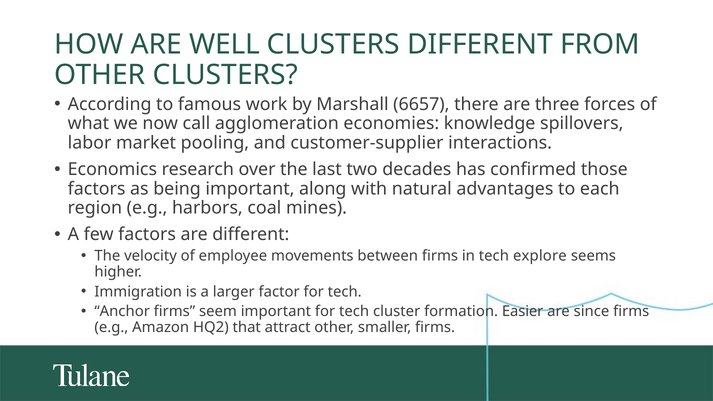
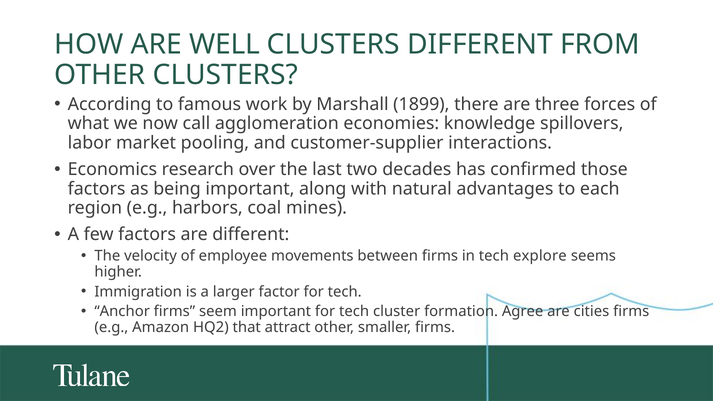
6657: 6657 -> 1899 (421, 104)
Easier: Easier -> Agree (523, 311)
since: since -> cities (591, 311)
